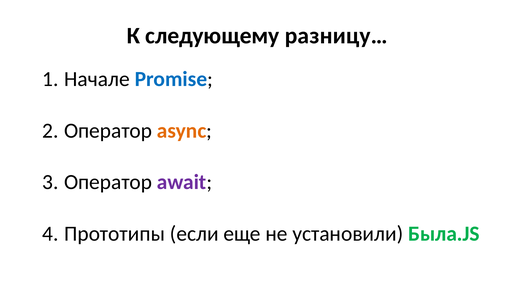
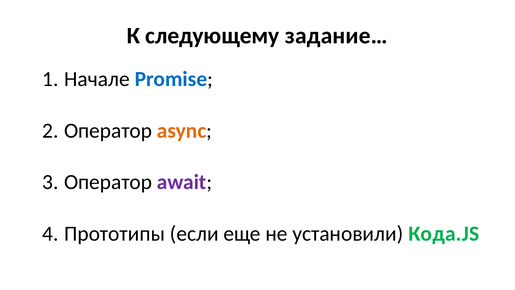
разницу…: разницу… -> задание… (336, 36)
Была.JS: Была.JS -> Кода.JS (444, 233)
